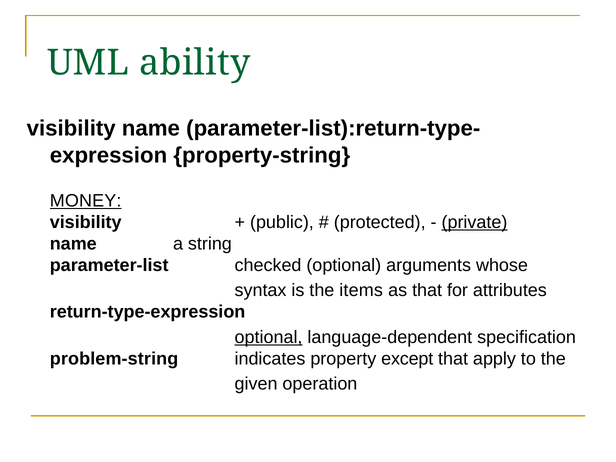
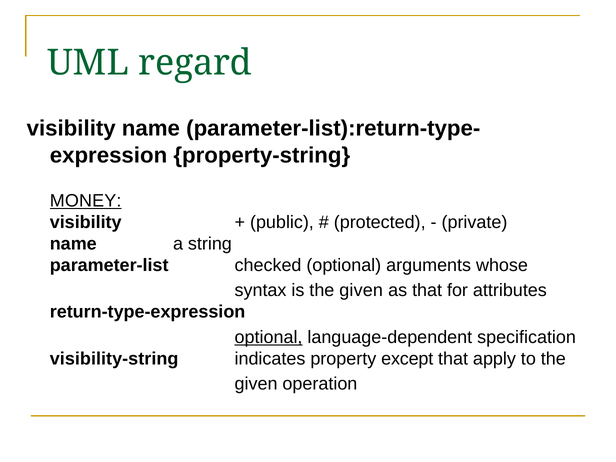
ability: ability -> regard (195, 63)
private underline: present -> none (474, 222)
is the items: items -> given (361, 290)
problem-string: problem-string -> visibility-string (114, 359)
